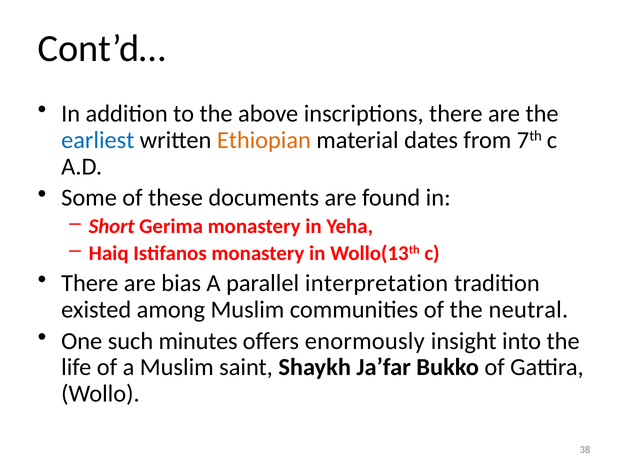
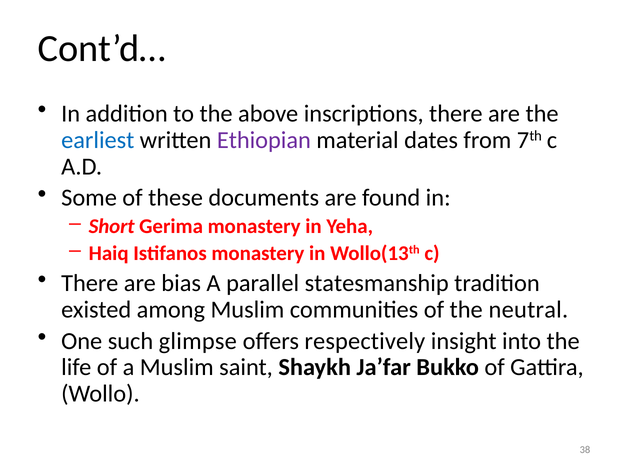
Ethiopian colour: orange -> purple (264, 140)
interpretation: interpretation -> statesmanship (377, 283)
minutes: minutes -> glimpse (198, 341)
enormously: enormously -> respectively (365, 341)
